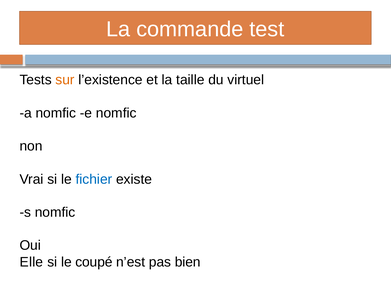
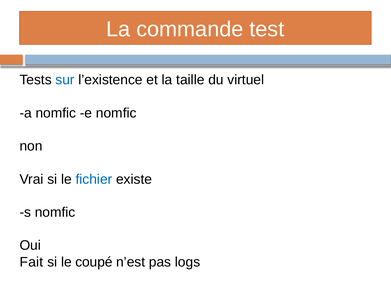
sur colour: orange -> blue (65, 80)
Elle: Elle -> Fait (31, 262)
bien: bien -> logs (188, 262)
